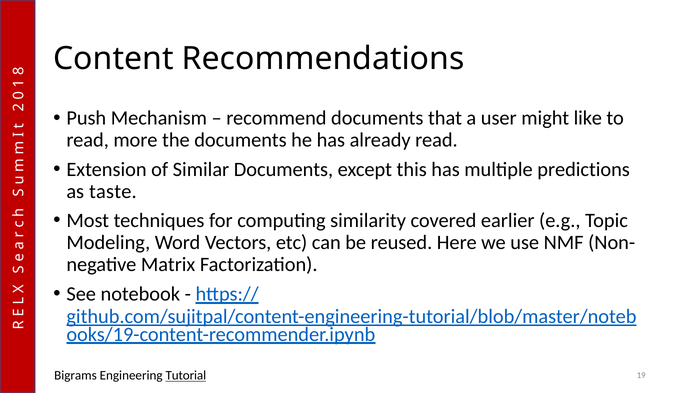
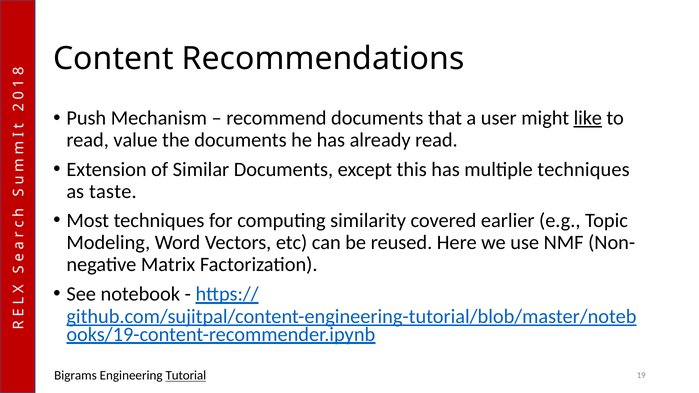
like underline: none -> present (588, 118)
more: more -> value (135, 140)
multiple predictions: predictions -> techniques (584, 169)
